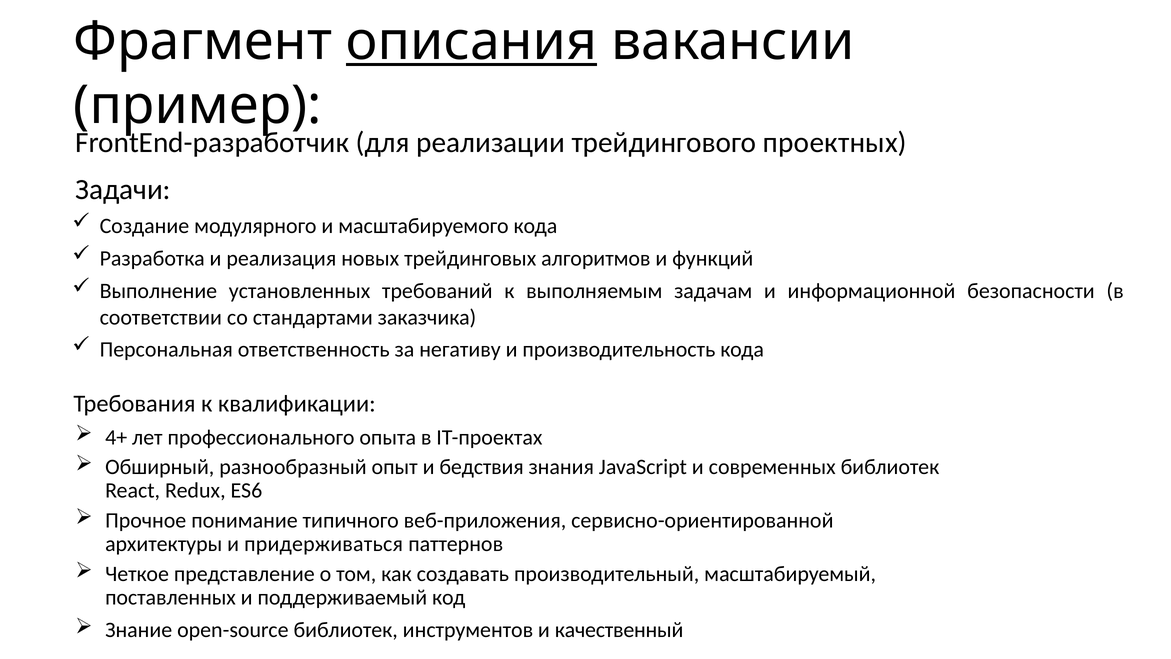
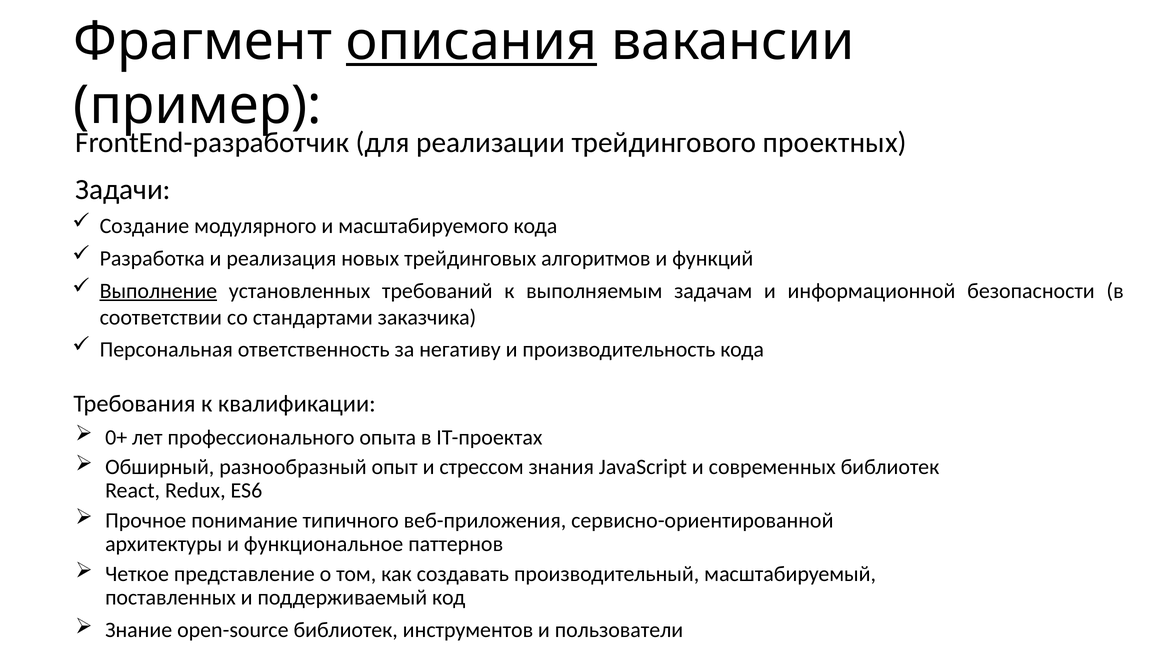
Выполнение underline: none -> present (158, 291)
4+: 4+ -> 0+ (116, 437)
бедствия: бедствия -> стрессом (482, 467)
придерживаться: придерживаться -> функциональное (324, 544)
качественный: качественный -> пользователи (619, 630)
